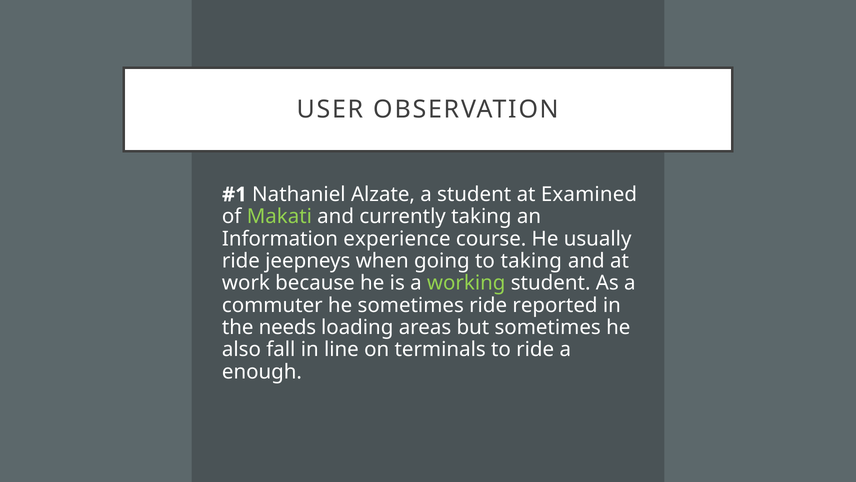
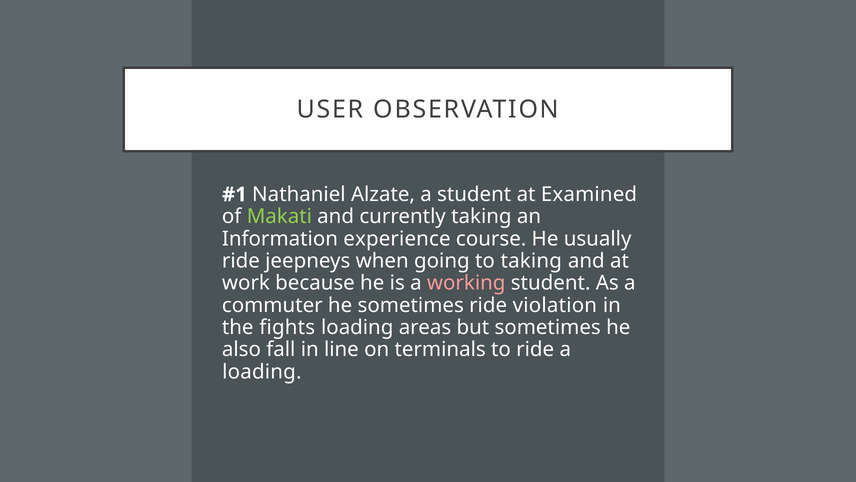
working colour: light green -> pink (466, 283)
reported: reported -> violation (555, 305)
needs: needs -> fights (287, 327)
enough: enough -> loading (262, 371)
